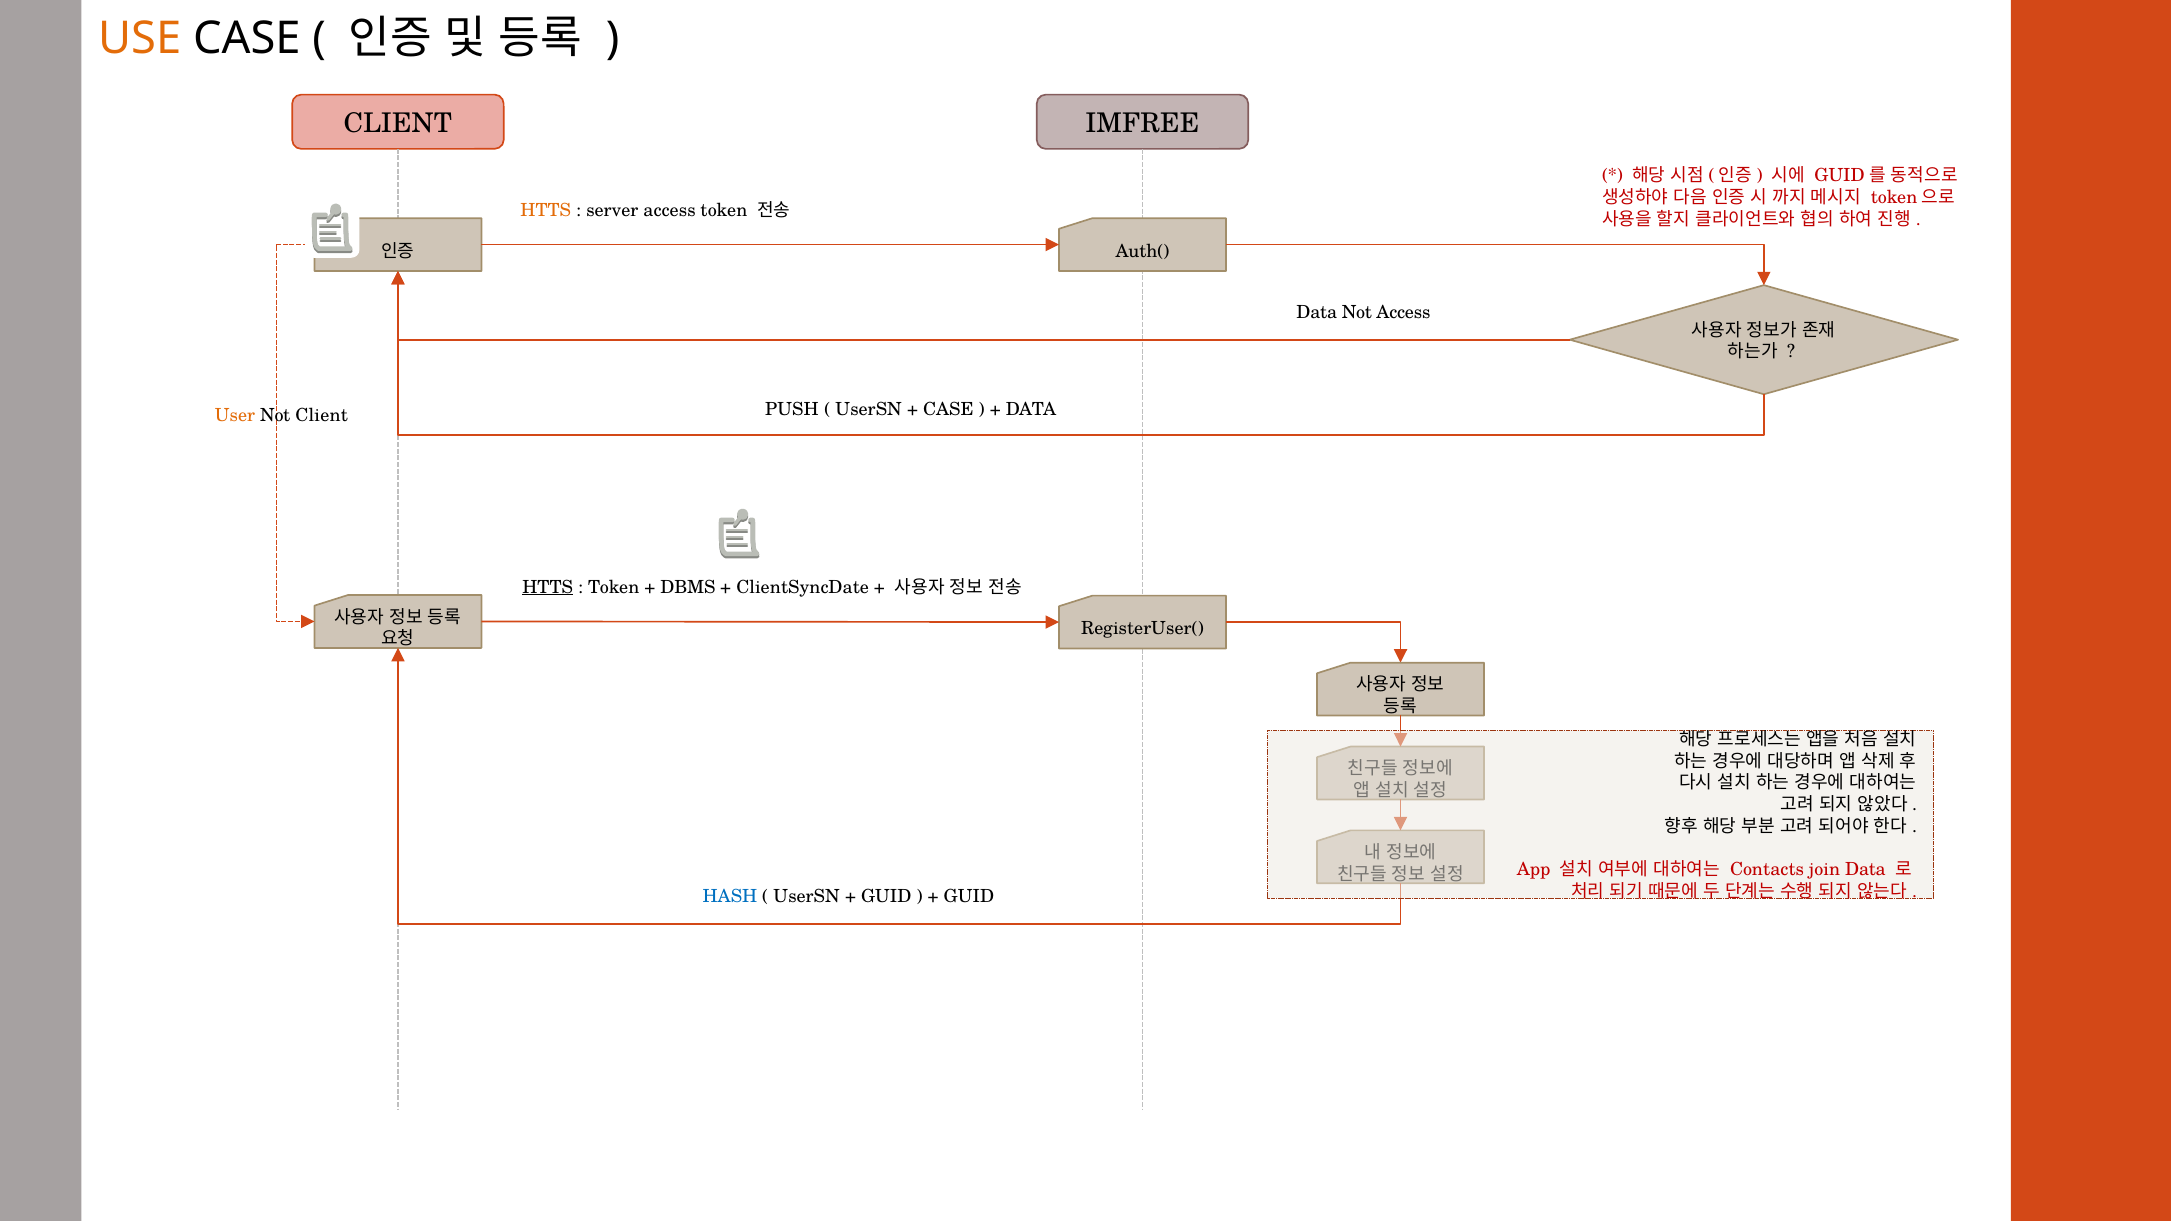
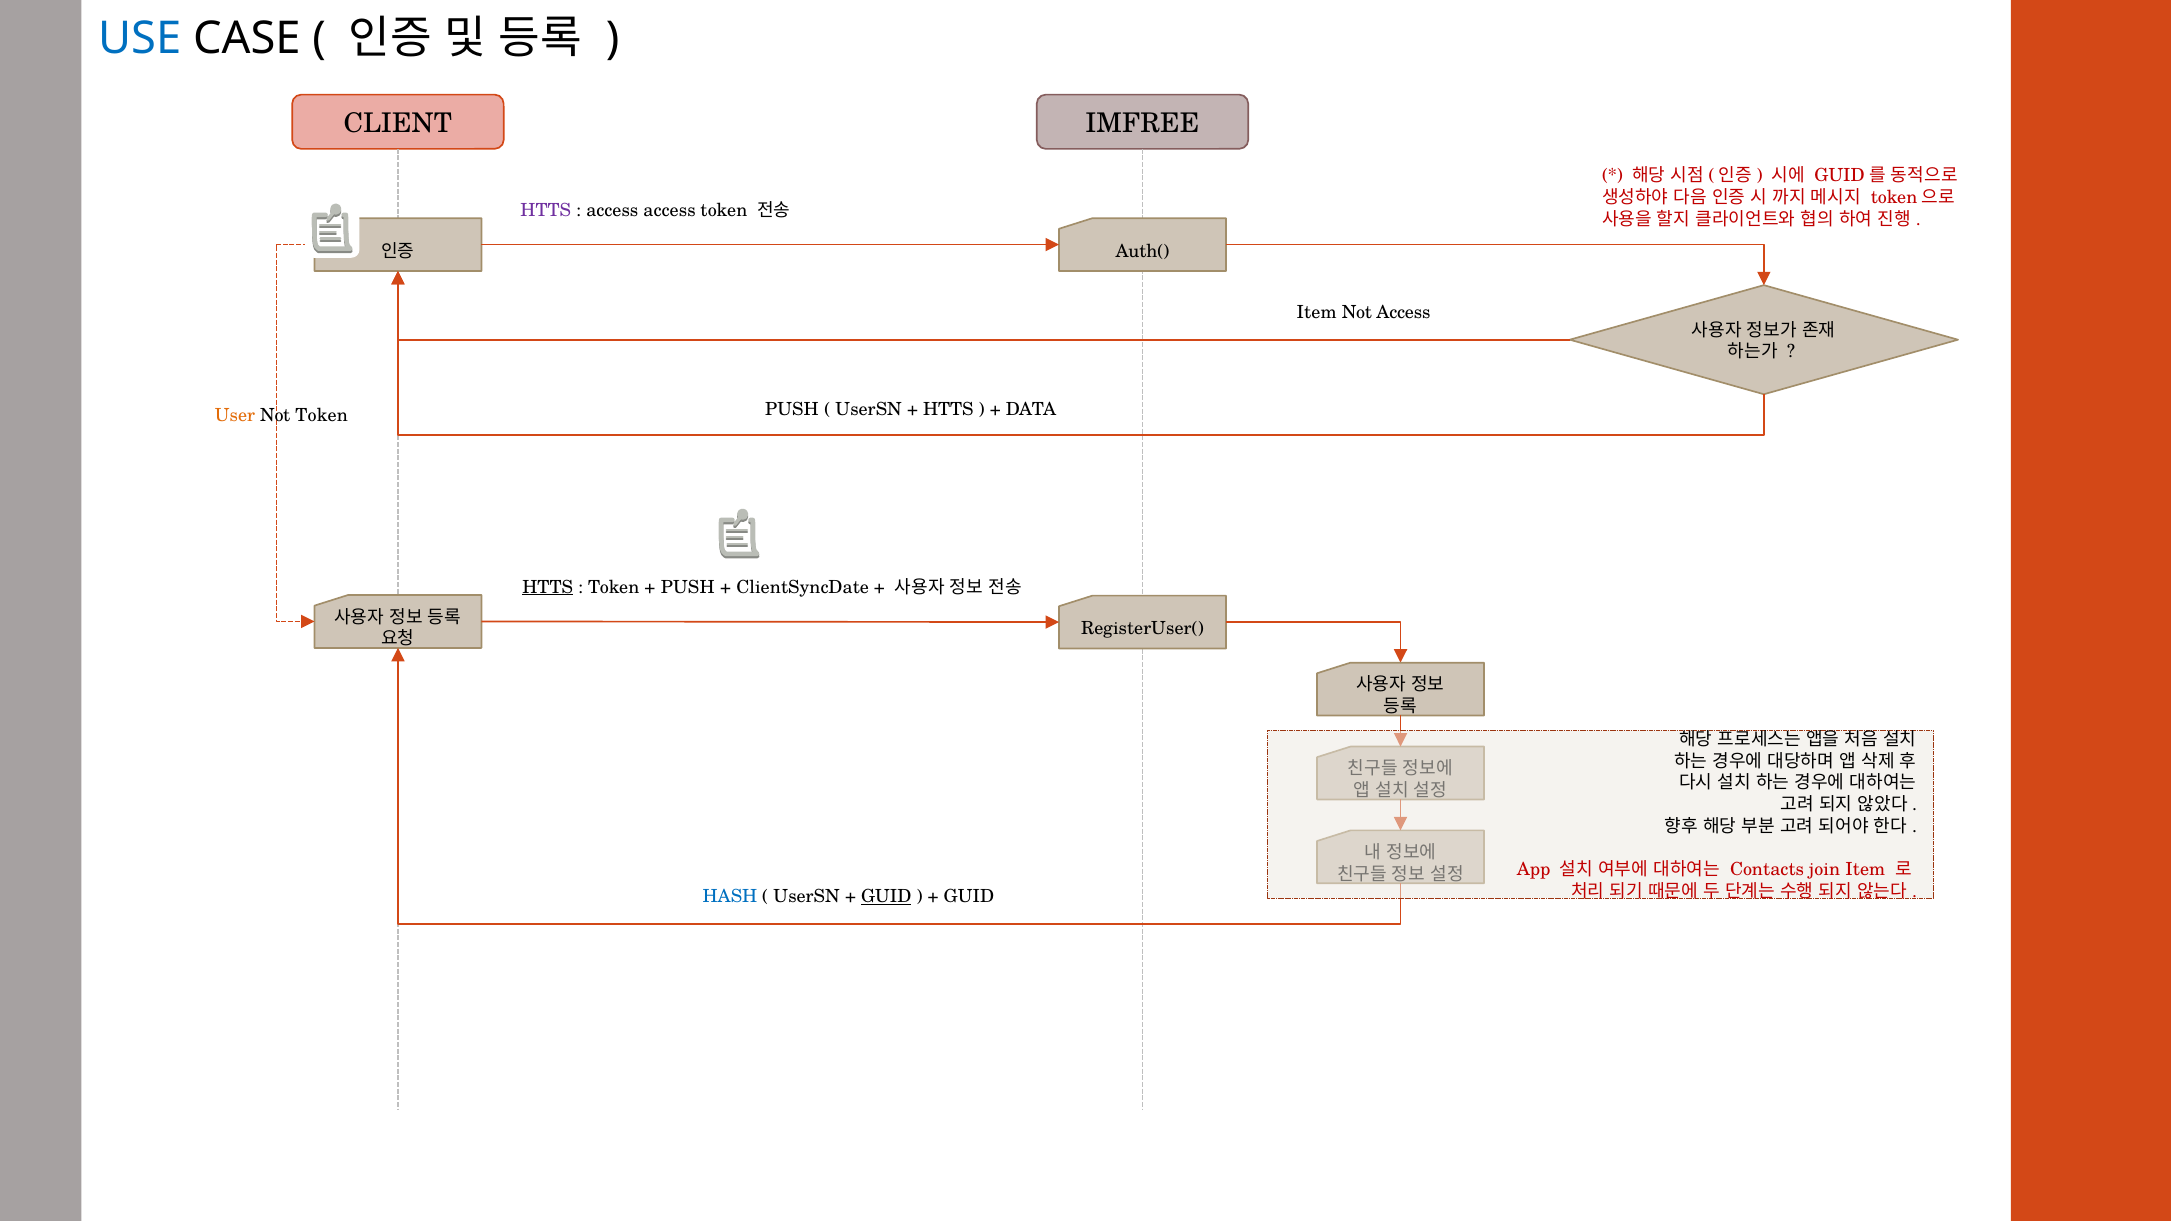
USE colour: orange -> blue (140, 38)
HTTS colour: orange -> purple (546, 210)
server: server -> access (612, 210)
Data: Data -> Item (1317, 313)
CASE: CASE -> HTTS (948, 409)
Not Client: Client -> Token (322, 415)
DBMS: DBMS -> PUSH (688, 587)
join Data: Data -> Item (1865, 870)
GUID underline: none -> present (886, 897)
